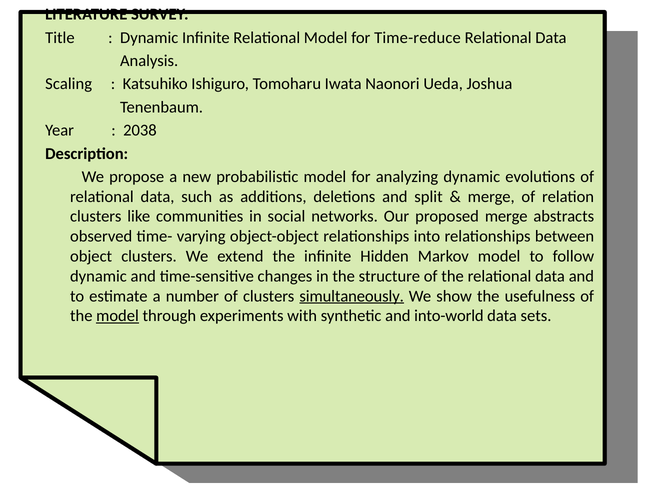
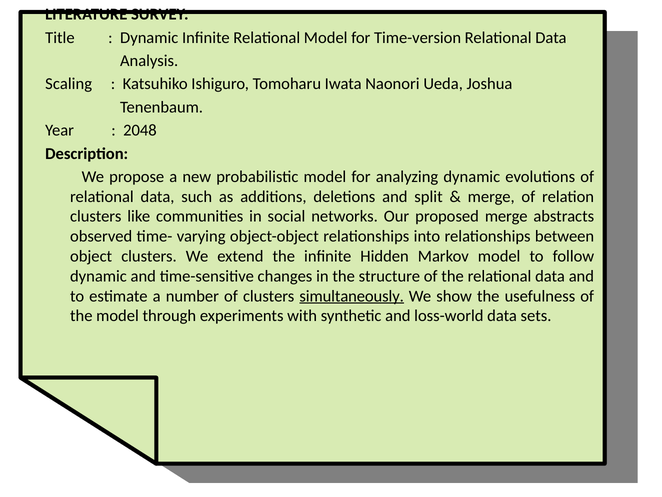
Time-reduce: Time-reduce -> Time-version (418, 38)
2038: 2038 -> 2048 (140, 130)
model underline: present -> none (117, 316)
into-world: into-world -> loss-world (449, 316)
